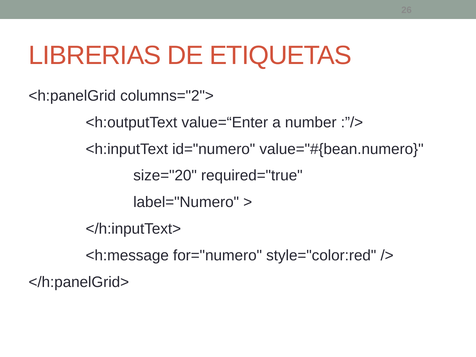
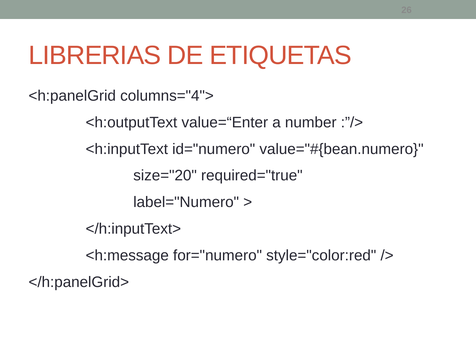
columns="2">: columns="2"> -> columns="4"> (167, 96)
